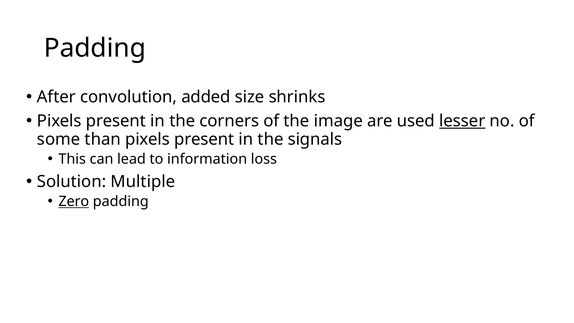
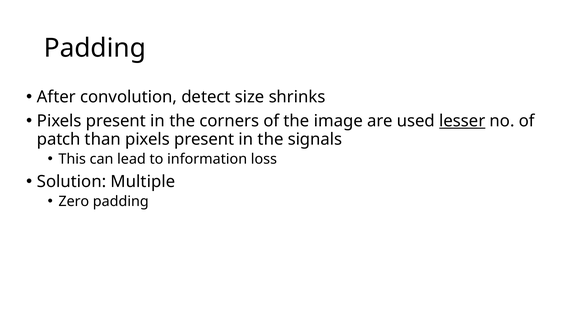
added: added -> detect (206, 97)
some: some -> patch (59, 139)
Zero underline: present -> none (74, 201)
